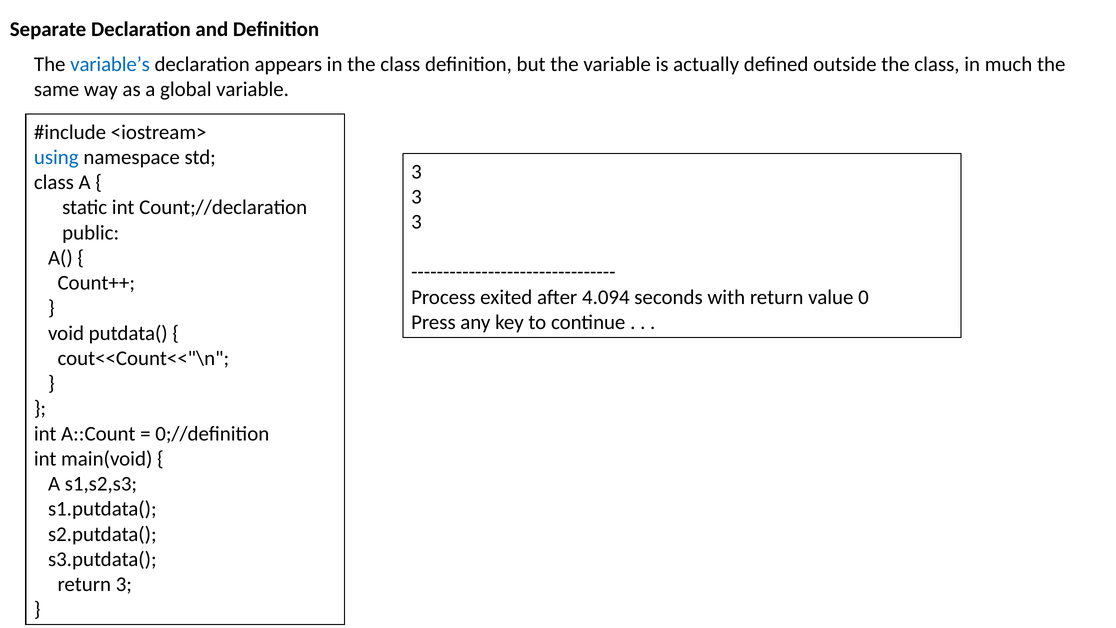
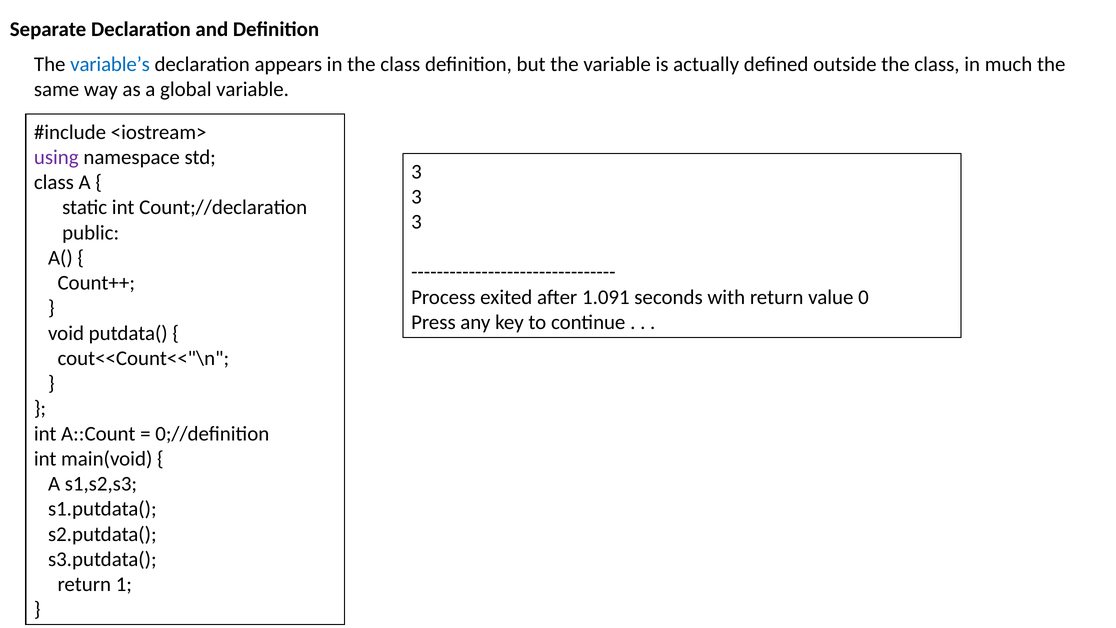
using colour: blue -> purple (56, 157)
4.094: 4.094 -> 1.091 (606, 297)
return 3: 3 -> 1 (124, 584)
